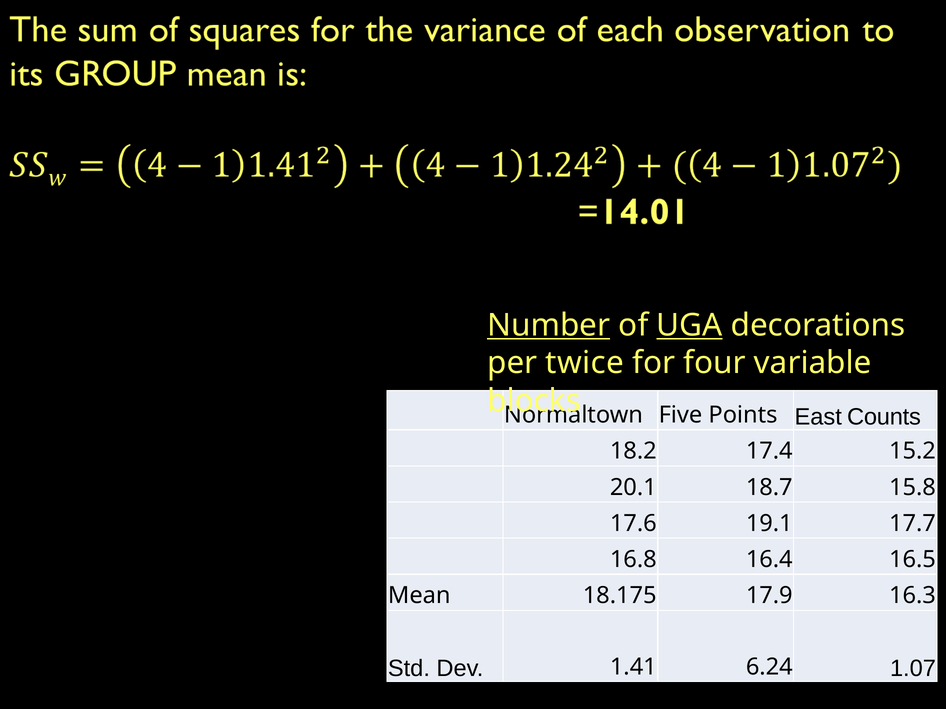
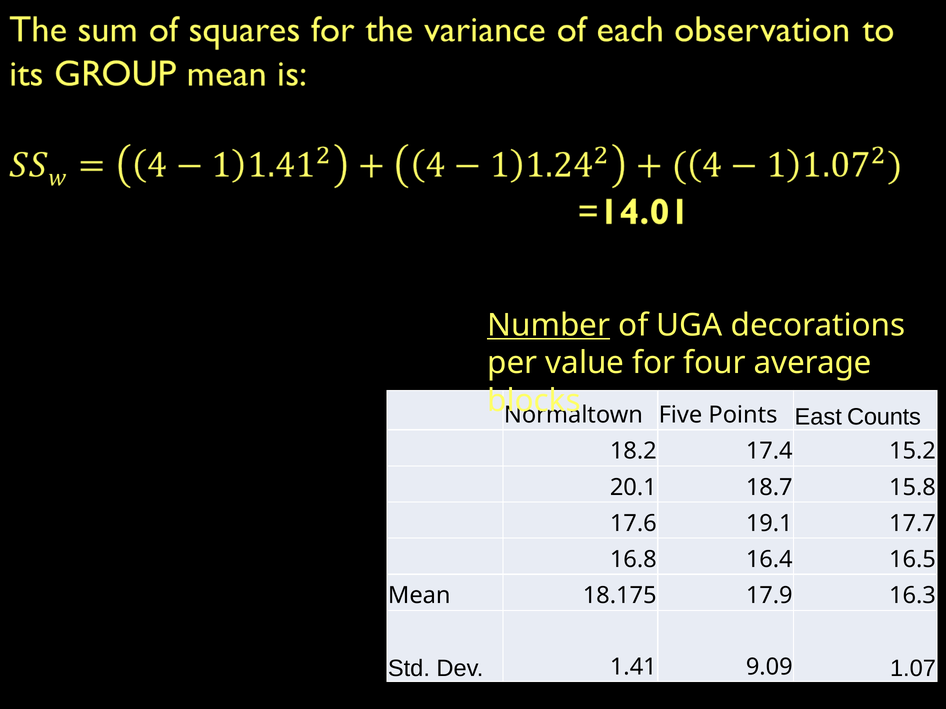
UGA underline: present -> none (690, 325)
twice: twice -> value (585, 363)
variable: variable -> average (813, 363)
6.24: 6.24 -> 9.09 (769, 667)
